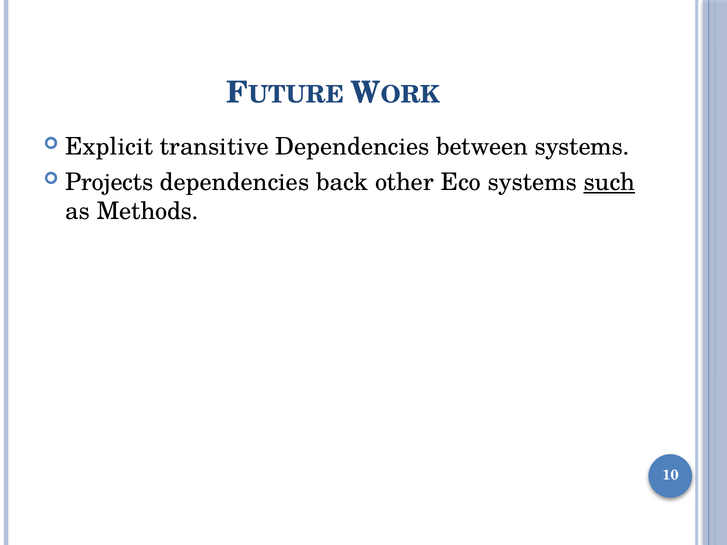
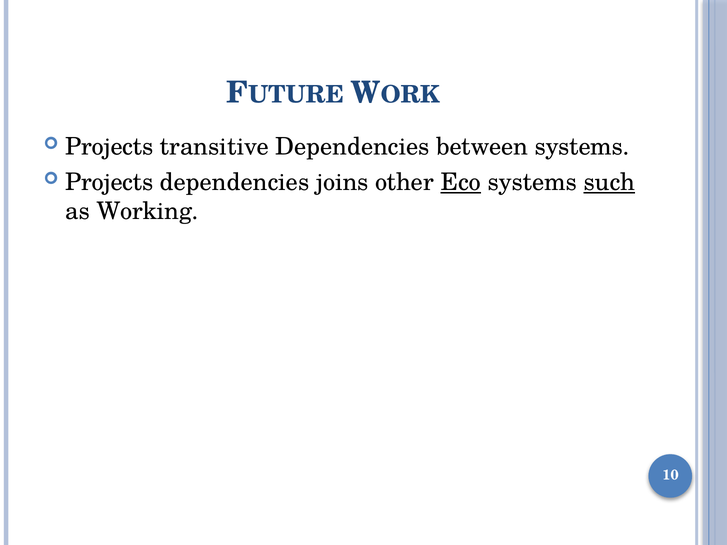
Explicit: Explicit -> Projects (109, 147)
back: back -> joins (342, 182)
Eco underline: none -> present (461, 182)
Methods: Methods -> Working (148, 211)
